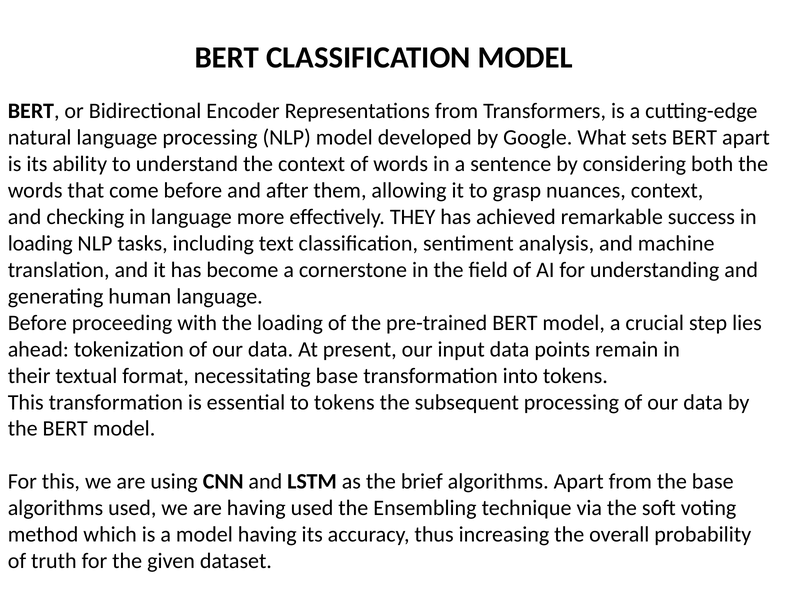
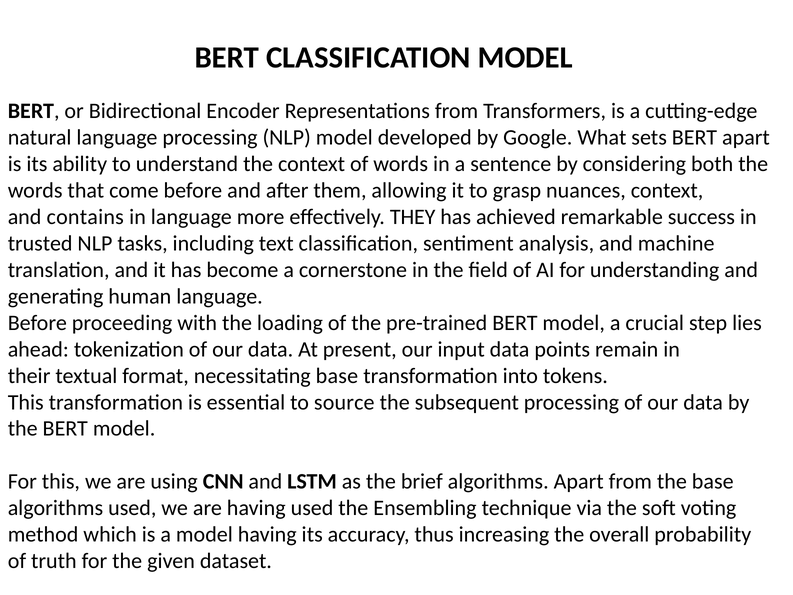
checking: checking -> contains (85, 217)
loading: loading -> trusted (40, 243)
to tokens: tokens -> source (344, 402)
